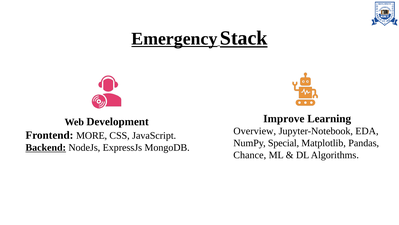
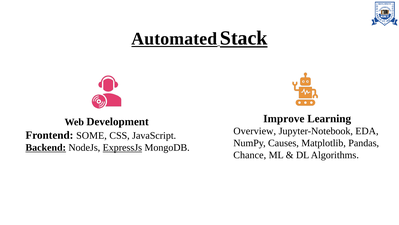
Emergency: Emergency -> Automated (174, 39)
MORE: MORE -> SOME (92, 135)
Special: Special -> Causes (283, 143)
ExpressJs underline: none -> present (122, 147)
